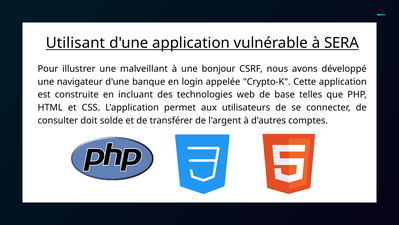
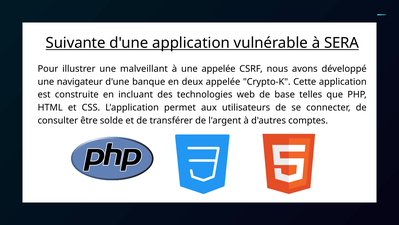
Utilisant: Utilisant -> Suivante (76, 43)
une bonjour: bonjour -> appelée (219, 69)
login: login -> deux (192, 82)
doit: doit -> être (89, 120)
